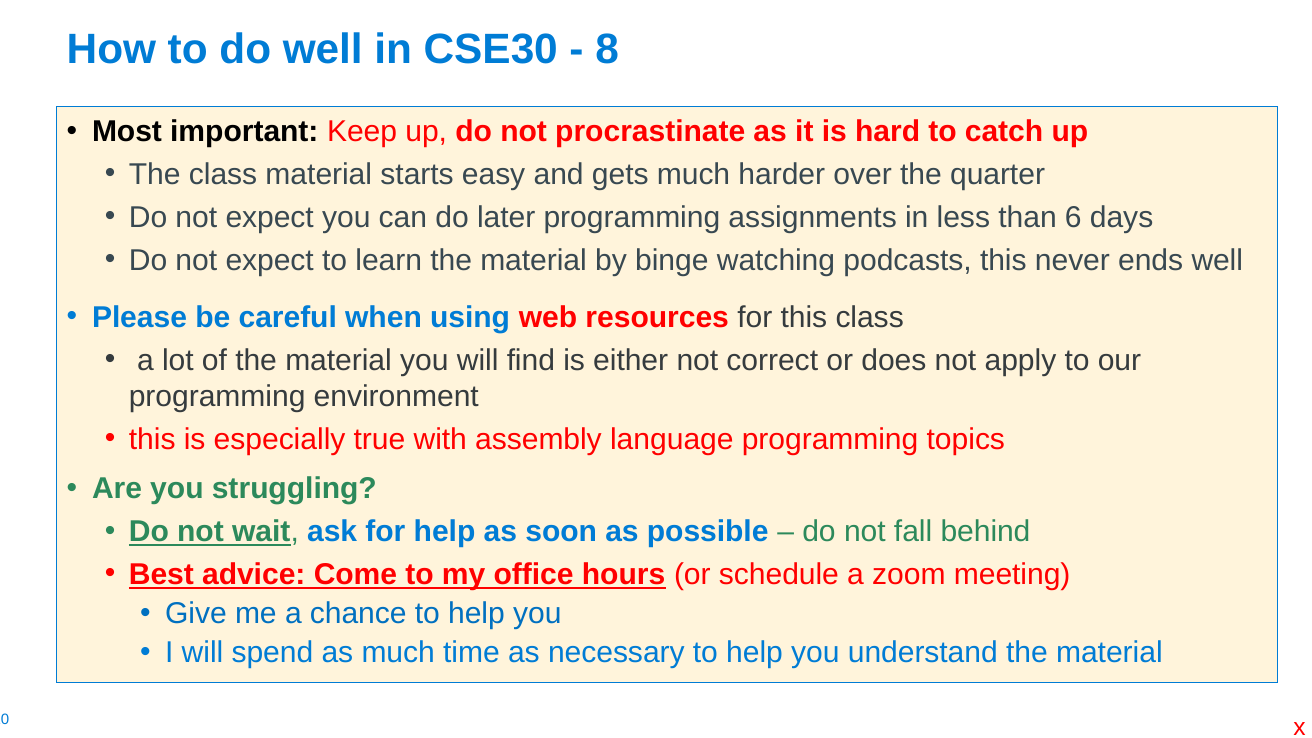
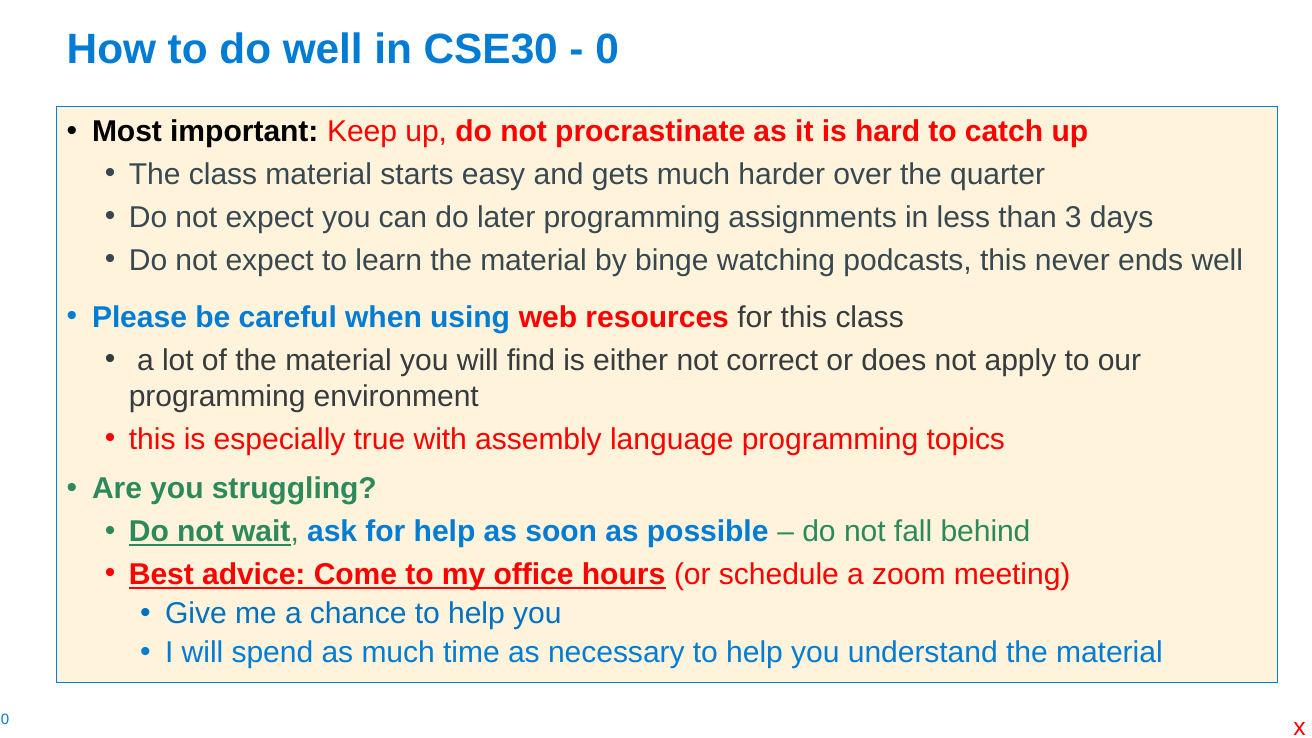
8: 8 -> 0 (607, 50)
6: 6 -> 3 (1073, 217)
